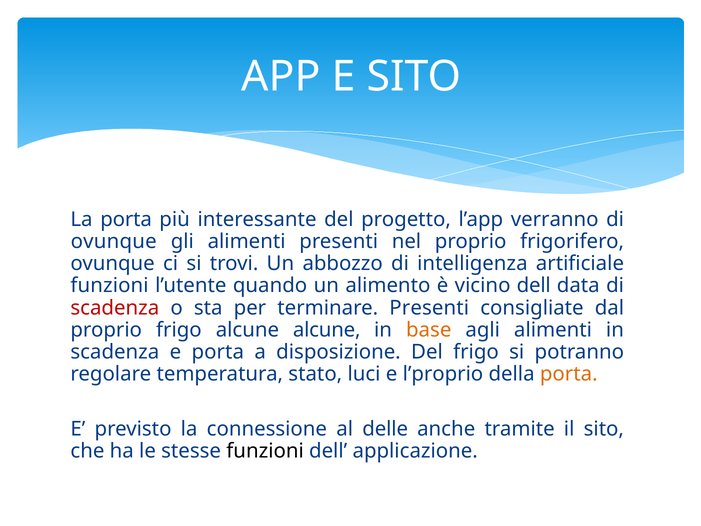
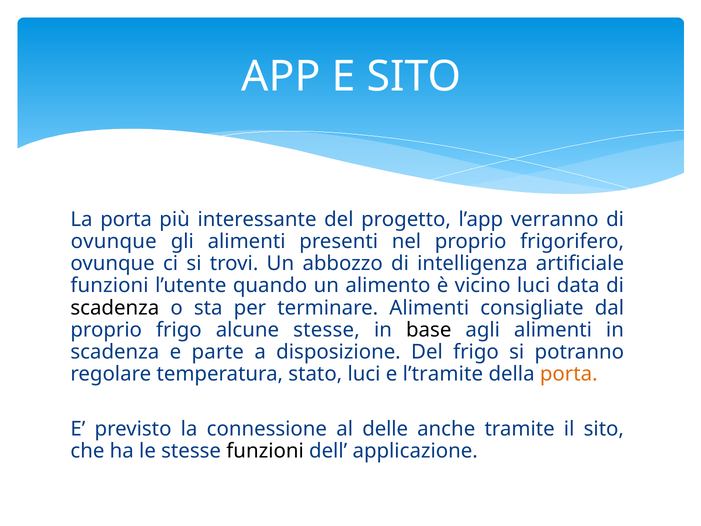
vicino dell: dell -> luci (534, 286)
scadenza colour: red -> black (115, 308)
terminare Presenti: Presenti -> Alimenti (429, 308)
alcune alcune: alcune -> stesse (327, 330)
base colour: orange -> black (429, 330)
e porta: porta -> parte (218, 352)
l’proprio: l’proprio -> l’tramite (443, 374)
